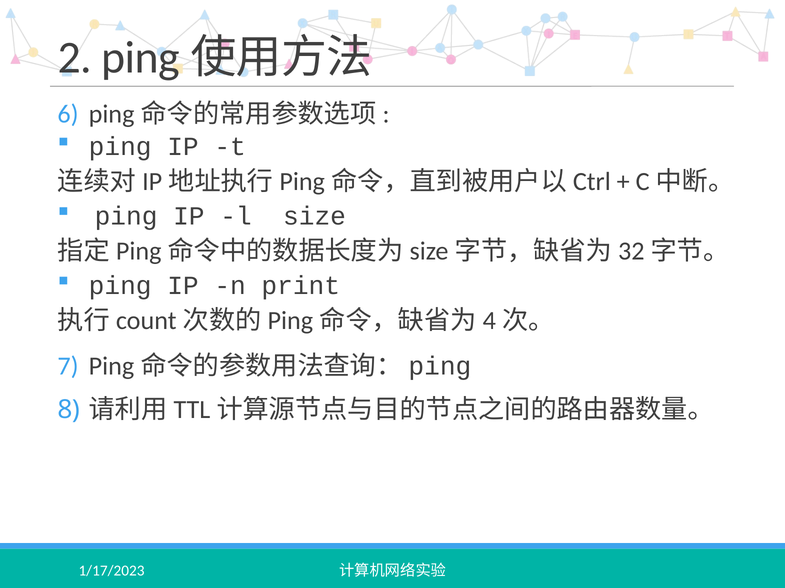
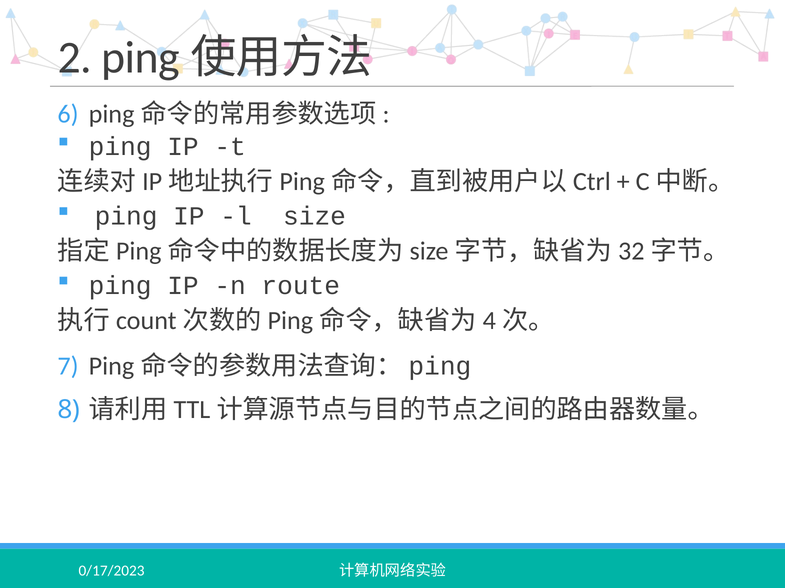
print: print -> route (301, 286)
1/17/2023: 1/17/2023 -> 0/17/2023 (112, 571)
